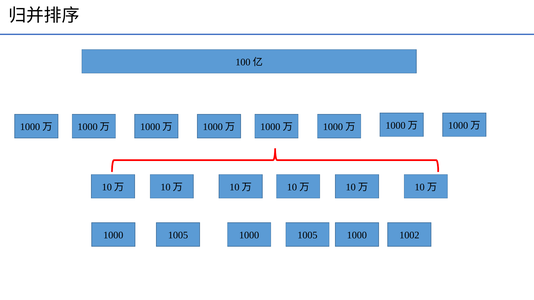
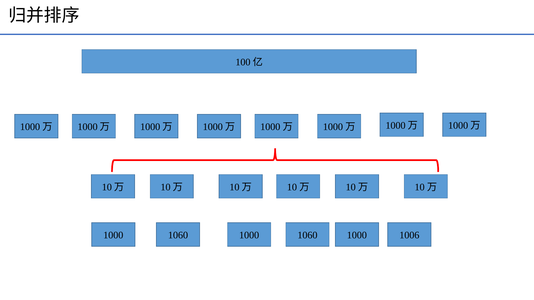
1005: 1005 -> 1060 (178, 235)
1005: 1005 -> 1060 (307, 235)
1002: 1002 -> 1006 (409, 235)
